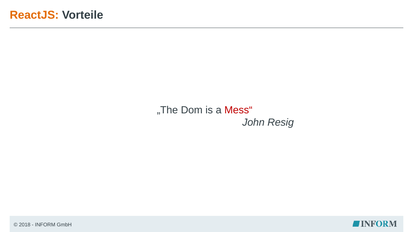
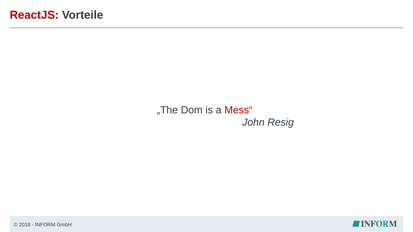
ReactJS colour: orange -> red (34, 15)
